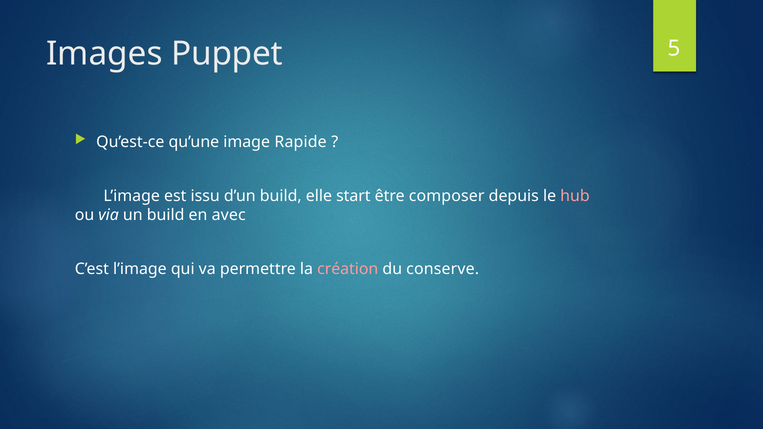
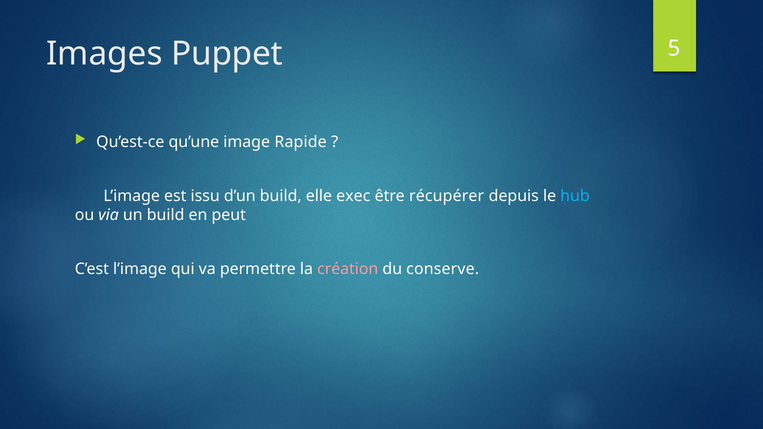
start: start -> exec (353, 196)
composer: composer -> récupérer (447, 196)
hub colour: pink -> light blue (575, 196)
avec: avec -> peut (229, 215)
